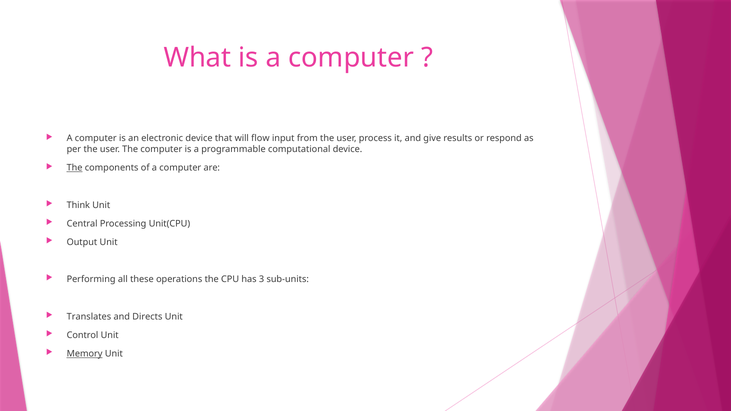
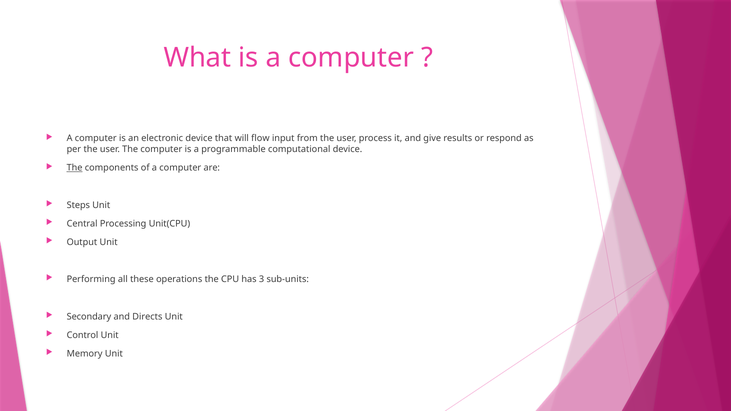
Think: Think -> Steps (78, 205)
Translates: Translates -> Secondary (89, 317)
Memory underline: present -> none (85, 354)
